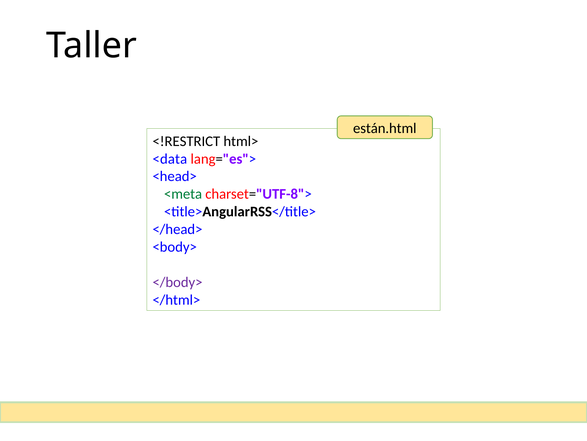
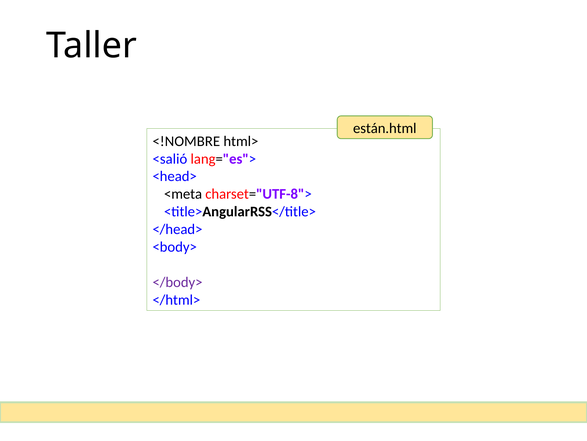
<!RESTRICT: <!RESTRICT -> <!NOMBRE (186, 141)
<data: <data -> <salió (170, 159)
<meta colour: green -> black (183, 194)
